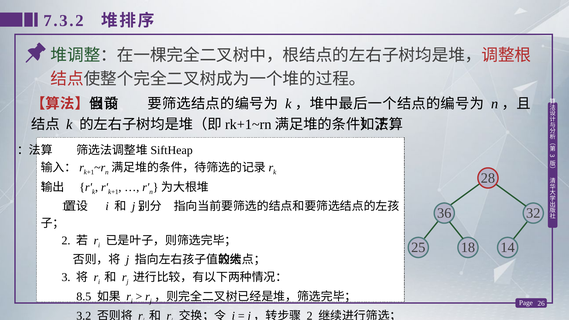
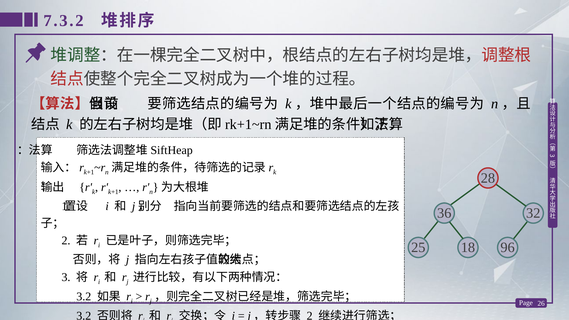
14: 14 -> 96 (508, 248)
8.5: 8.5 -> 3.2 (84, 297)
